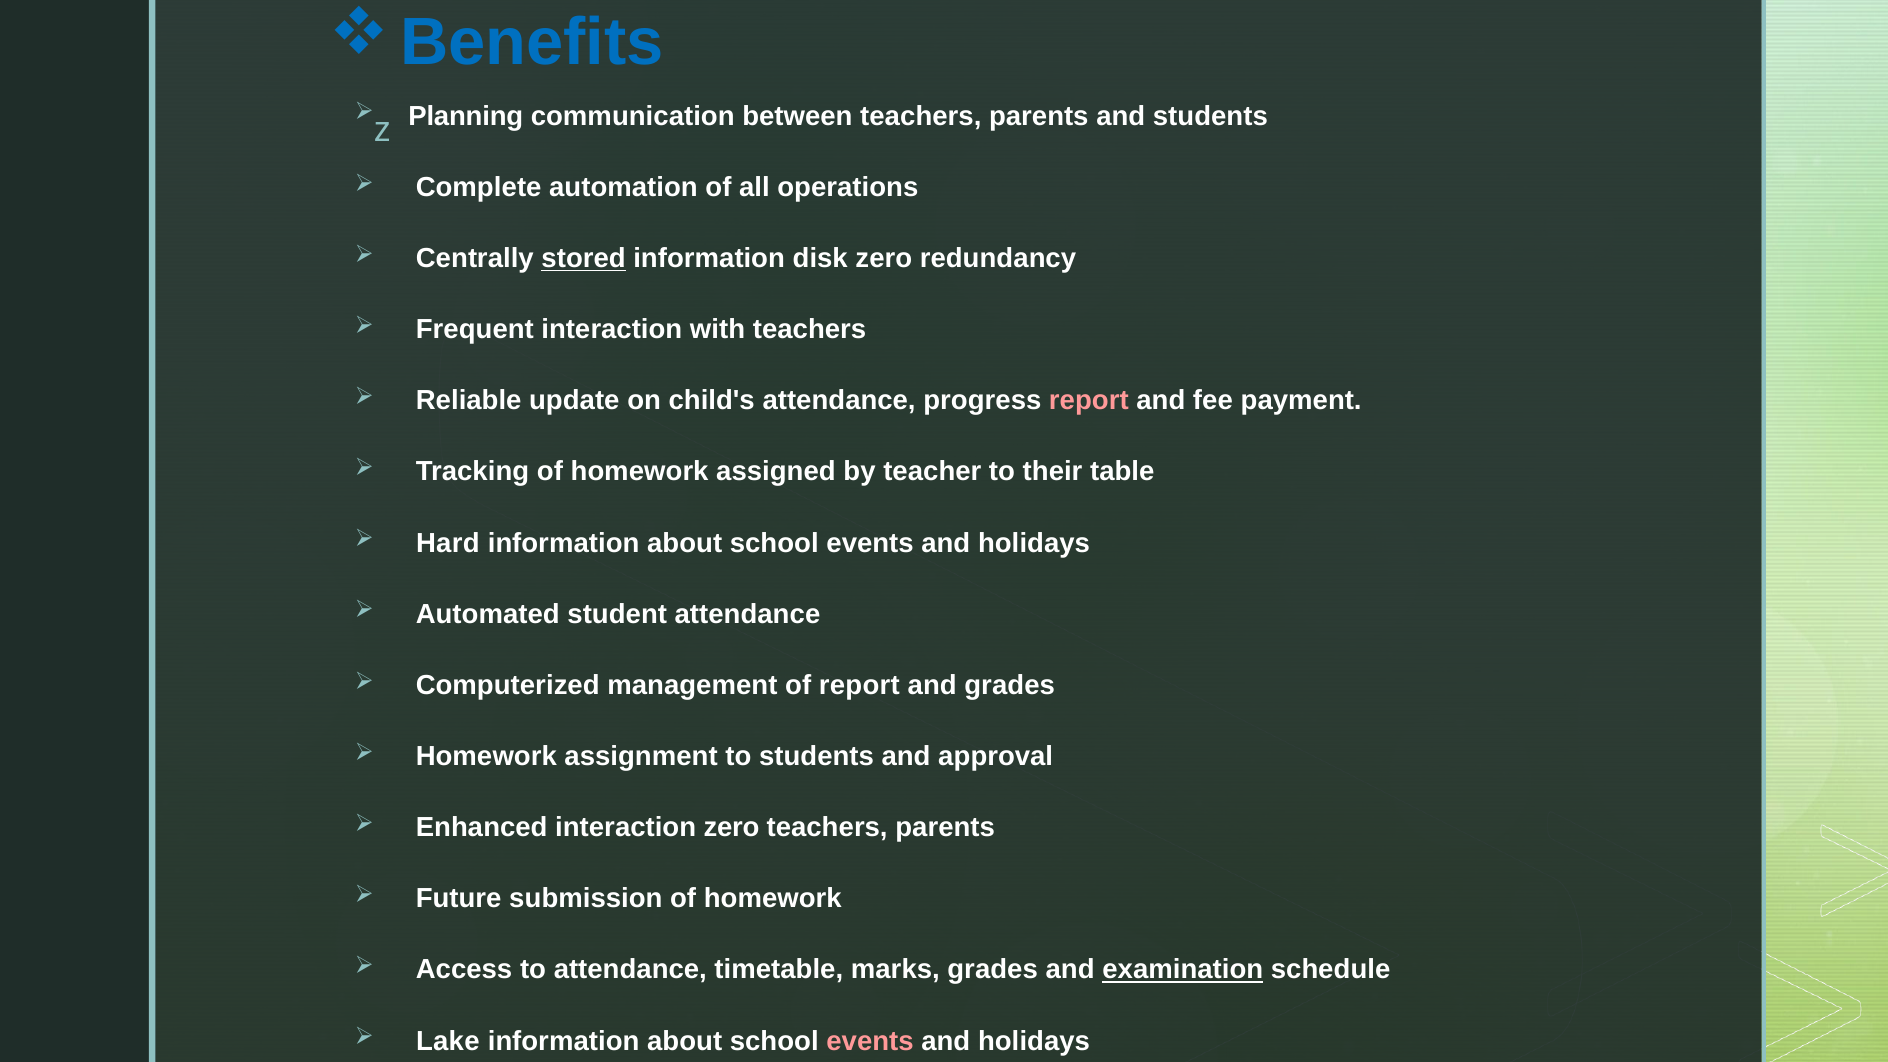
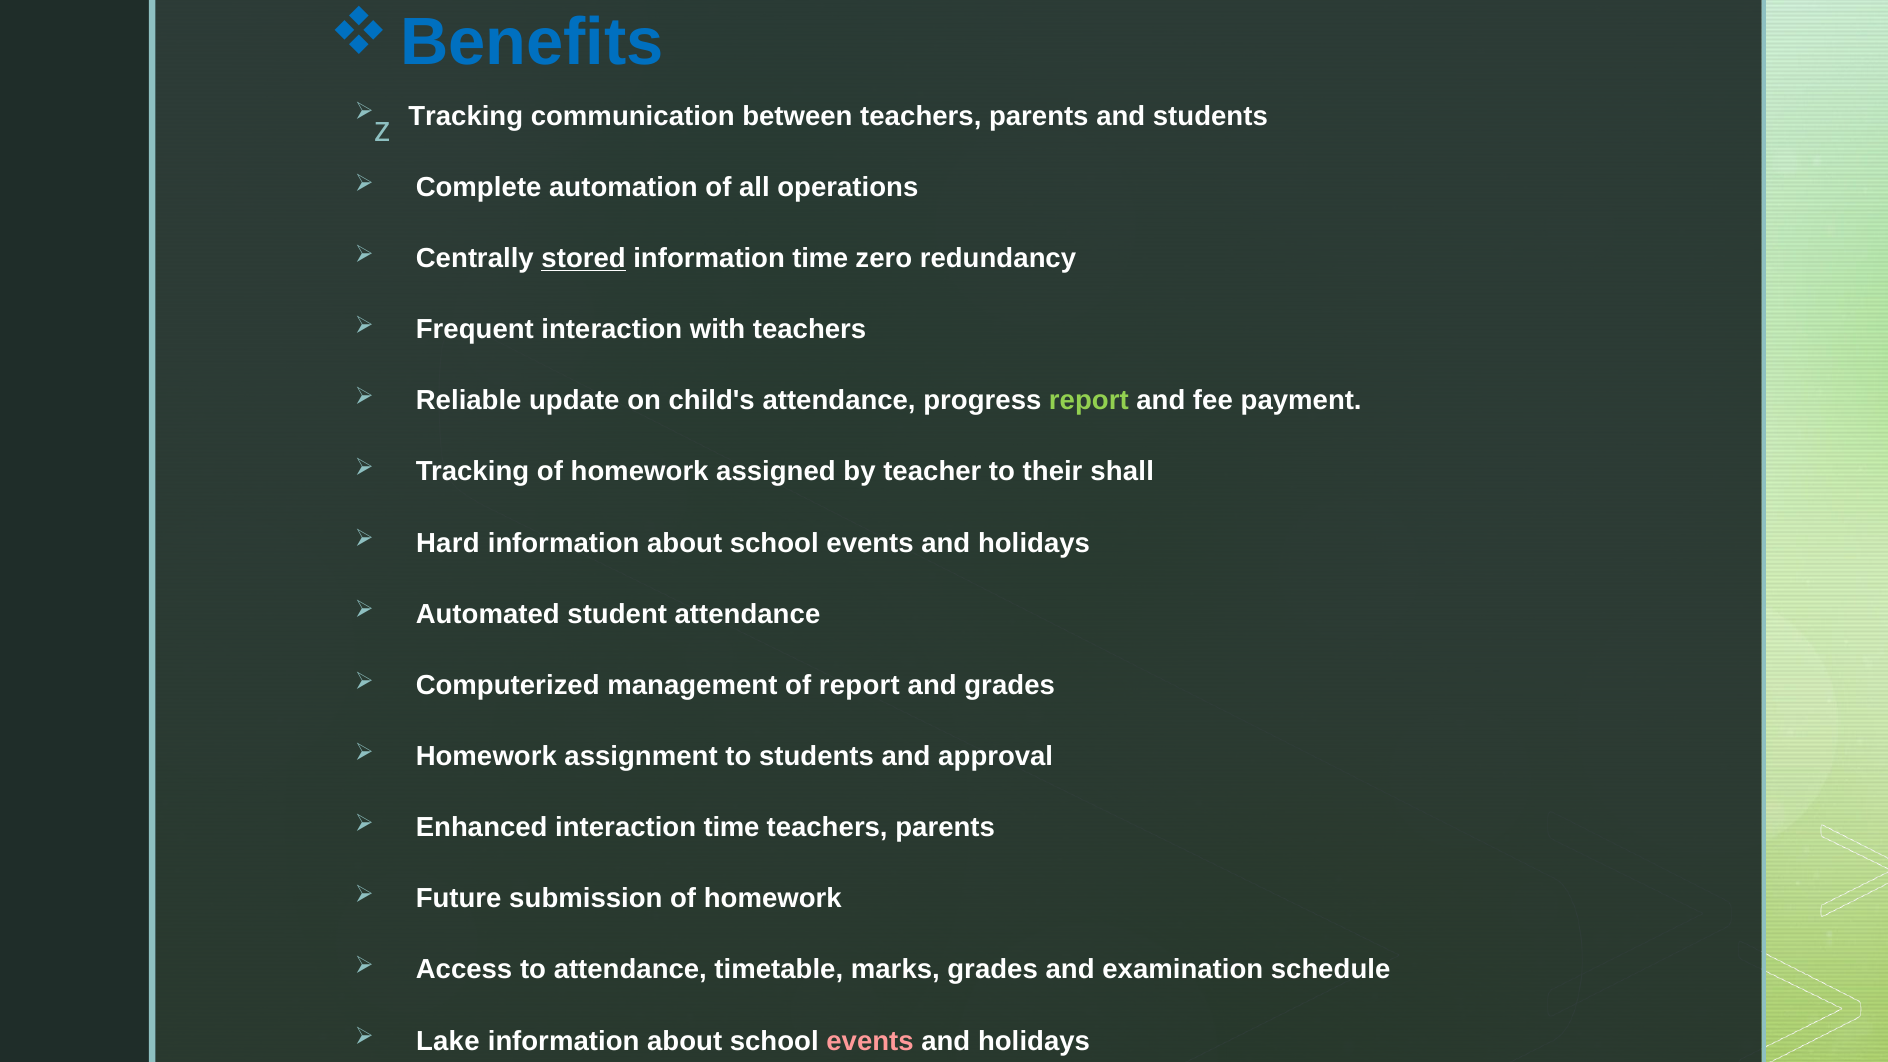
Planning: Planning -> Tracking (466, 116)
information disk: disk -> time (820, 259)
report colour: pink -> light green (1089, 401)
table: table -> shall (1122, 472)
interaction zero: zero -> time (732, 828)
examination underline: present -> none (1183, 970)
